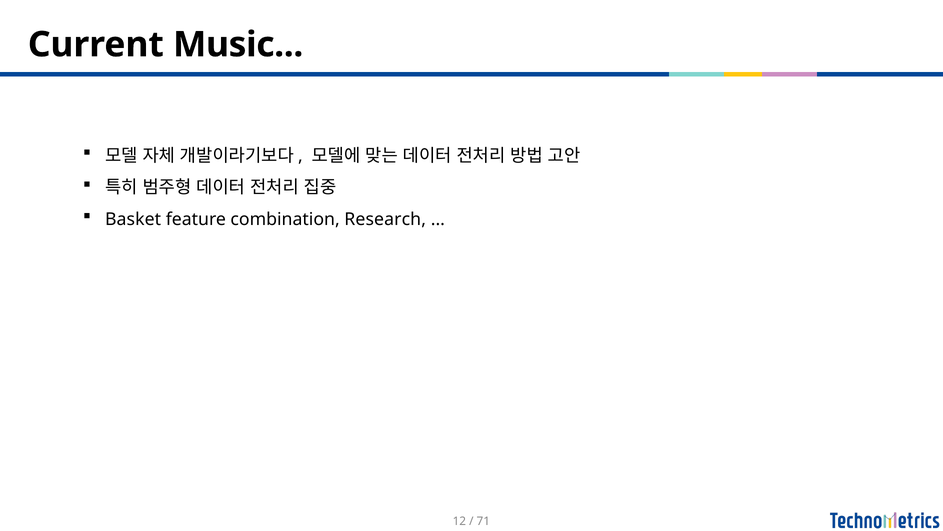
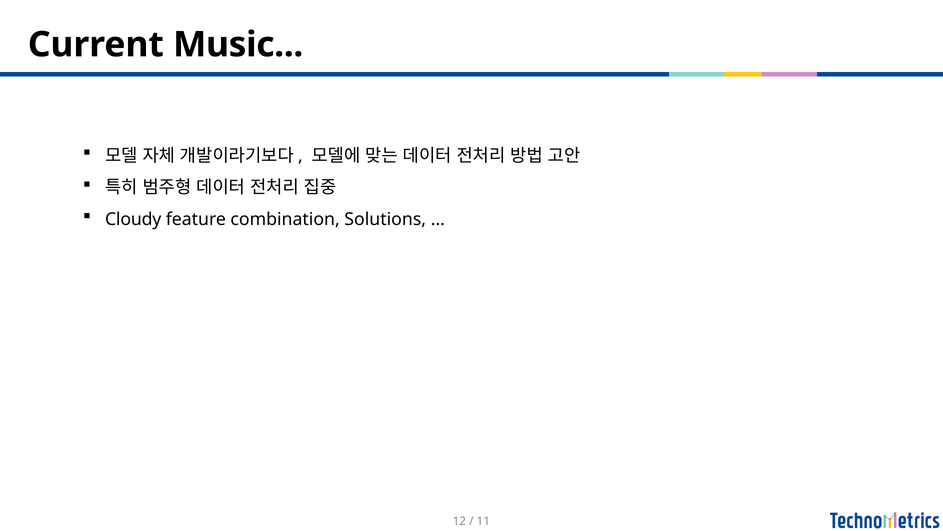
Basket: Basket -> Cloudy (133, 219)
Research: Research -> Solutions (385, 219)
71: 71 -> 11 (483, 521)
